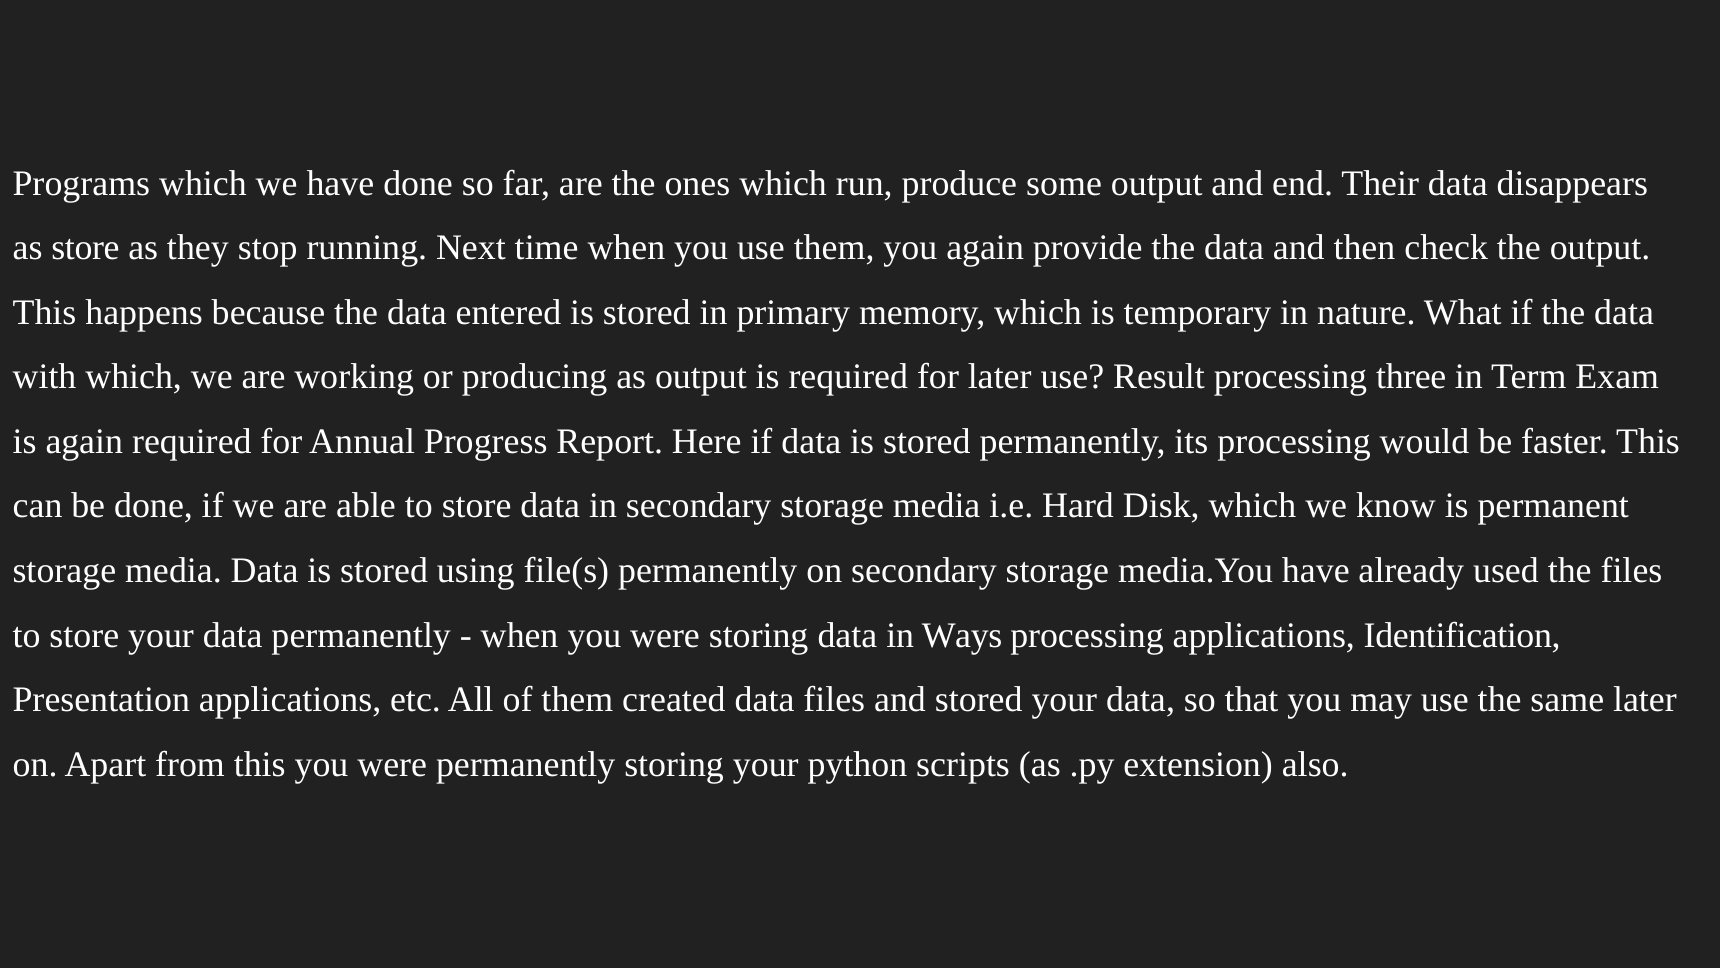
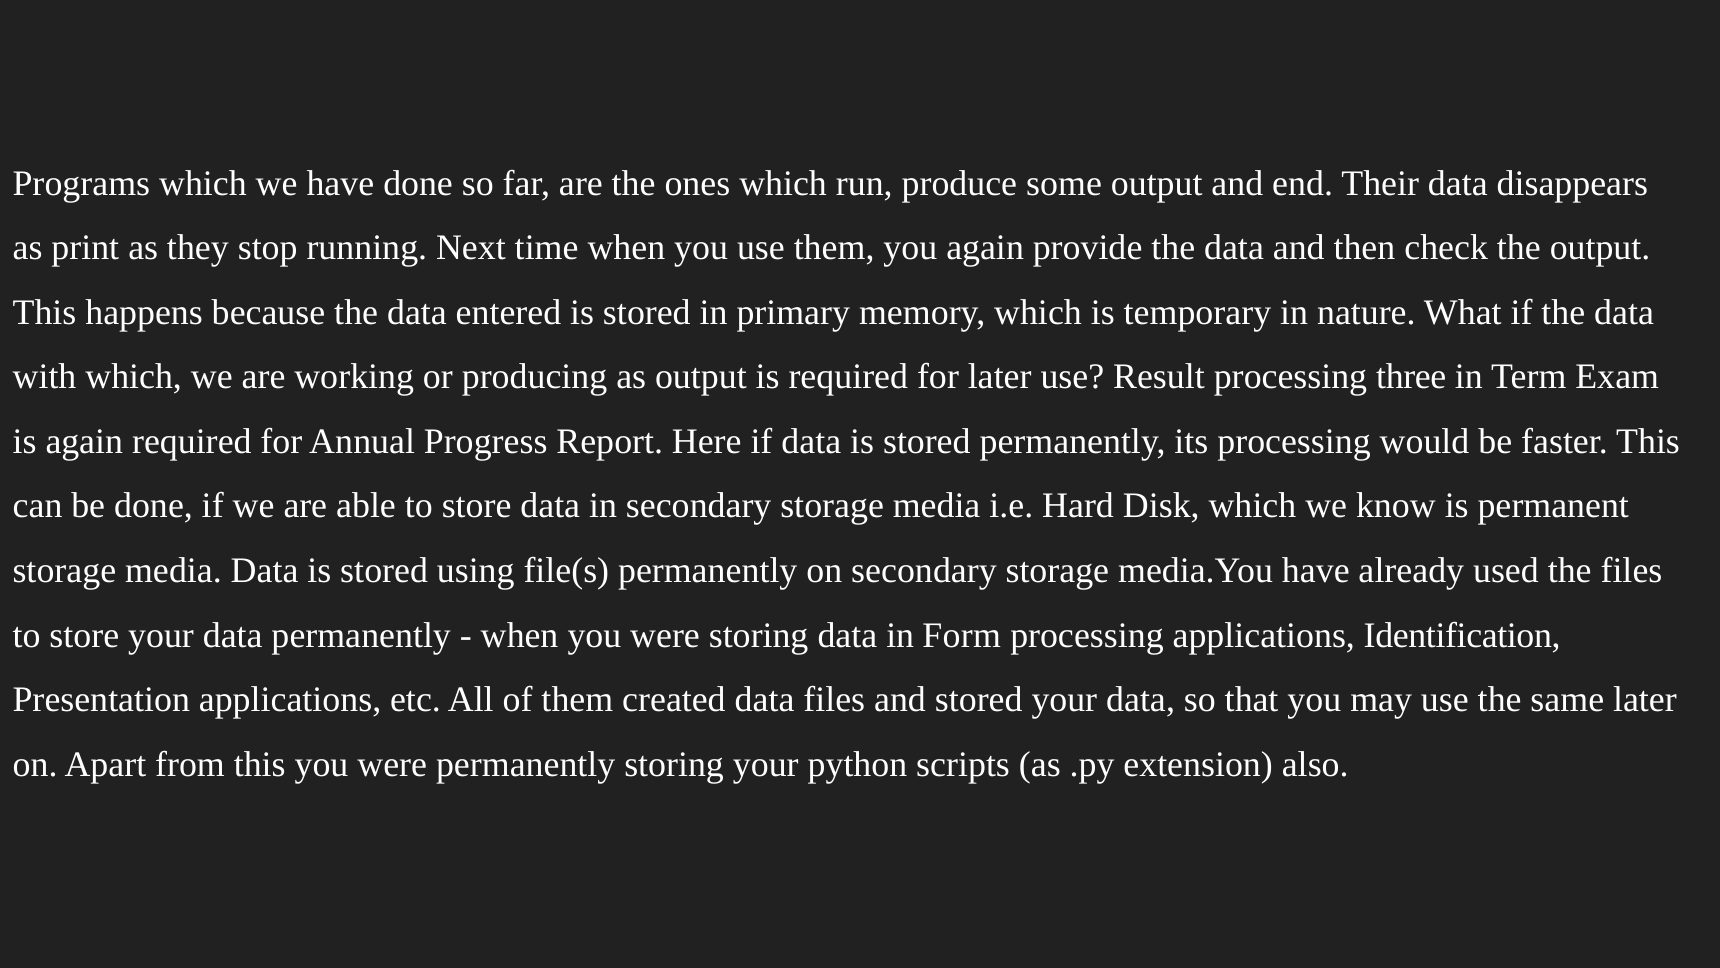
as store: store -> print (85, 248)
Ways: Ways -> Form (962, 635)
